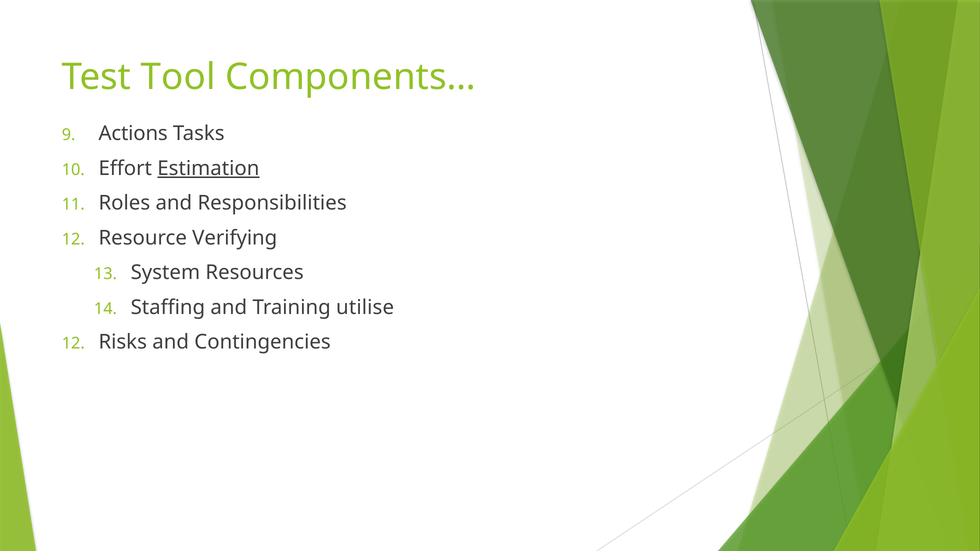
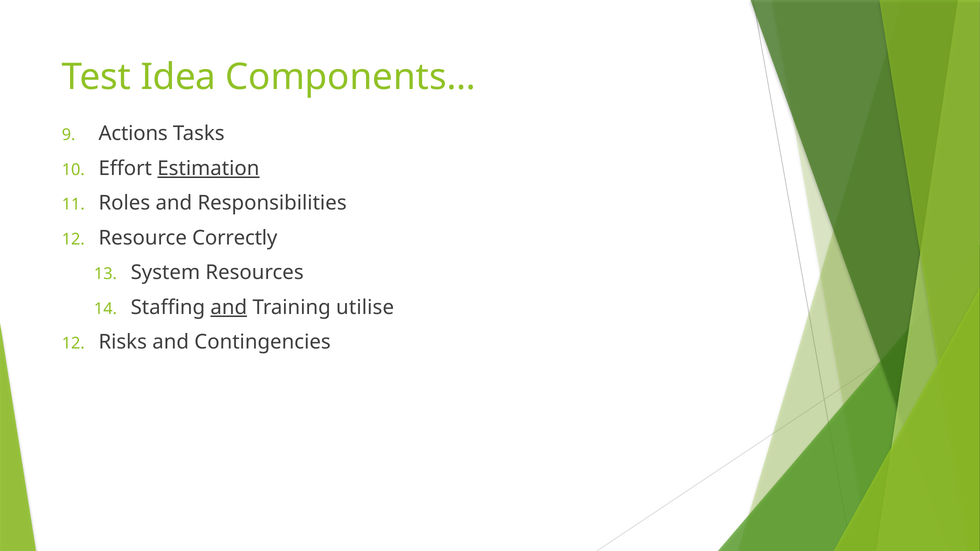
Tool: Tool -> Idea (178, 77)
Verifying: Verifying -> Correctly (235, 238)
and underline: none -> present (229, 308)
